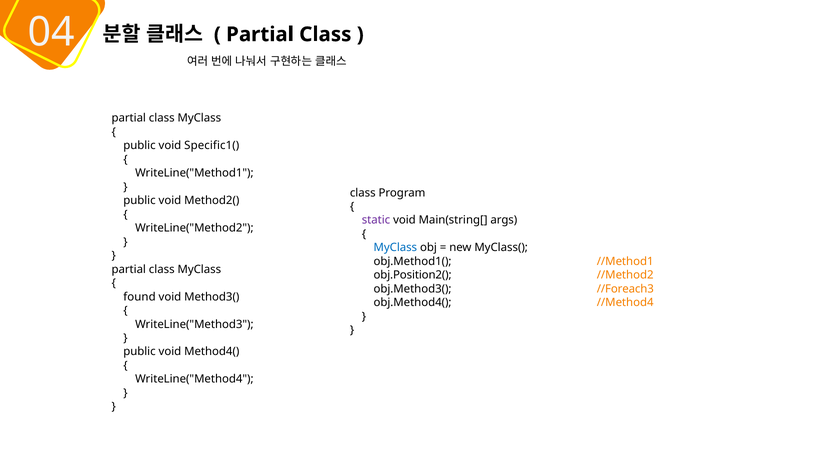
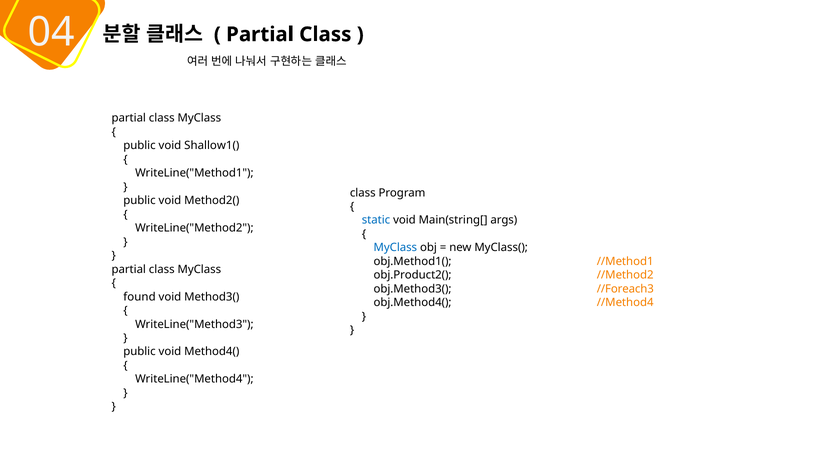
Specific1(: Specific1( -> Shallow1( (212, 146)
static colour: purple -> blue (376, 220)
obj.Position2(: obj.Position2( -> obj.Product2( (413, 275)
